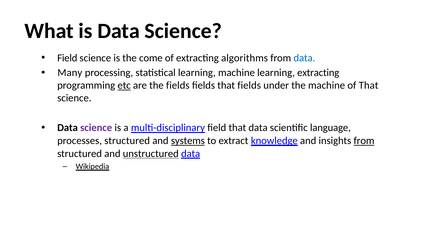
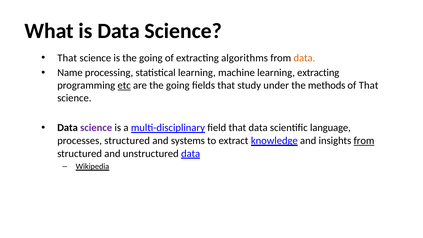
Field: Field -> That (67, 58)
is the come: come -> going (151, 58)
data colour: blue -> orange (304, 58)
Many: Many -> Name (70, 73)
are the fields: fields -> going (178, 85)
that fields: fields -> study (249, 85)
the machine: machine -> methods (327, 85)
systems underline: present -> none (188, 141)
unstructured underline: present -> none (151, 154)
